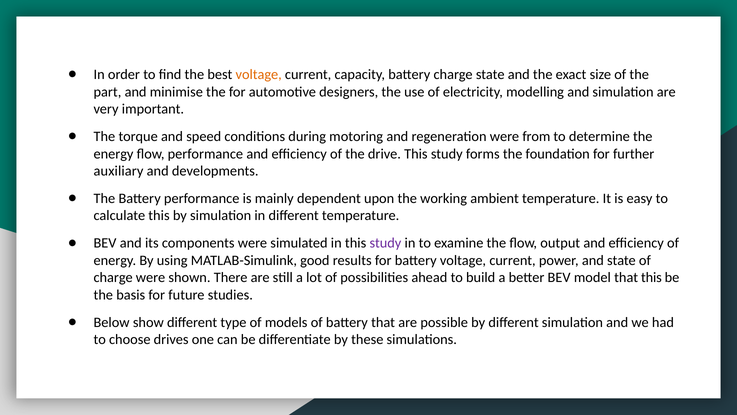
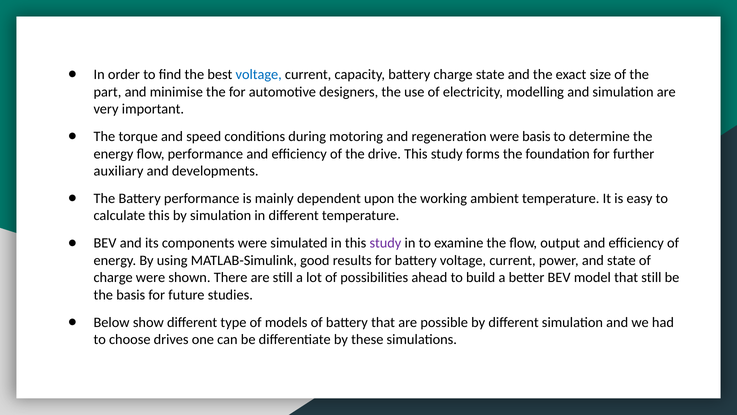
voltage colour: orange -> blue (259, 75)
were from: from -> basis (536, 136)
that this: this -> still (651, 277)
